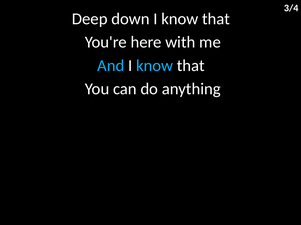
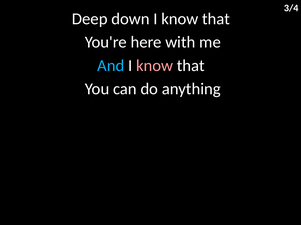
know colour: light blue -> pink (155, 66)
